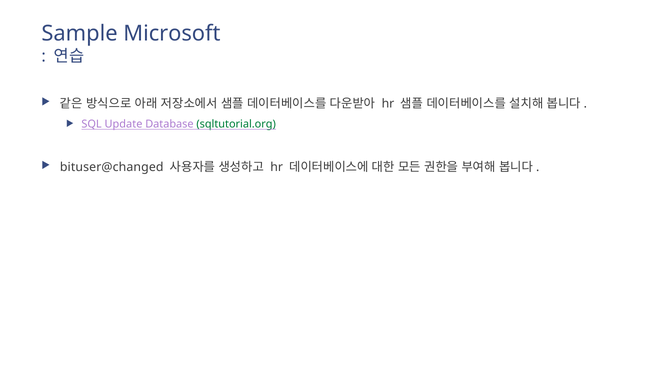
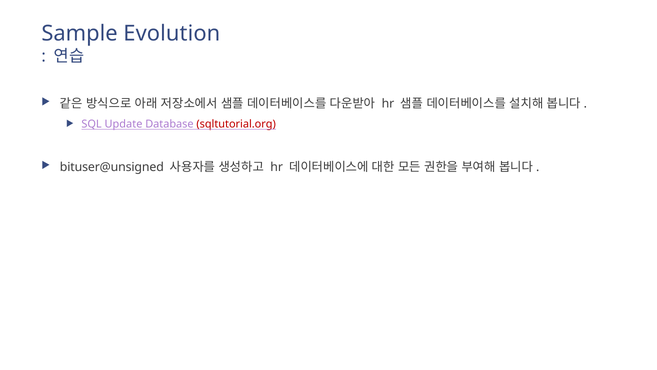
Microsoft: Microsoft -> Evolution (172, 34)
sqltutorial.org colour: green -> red (236, 124)
bituser@changed: bituser@changed -> bituser@unsigned (112, 167)
